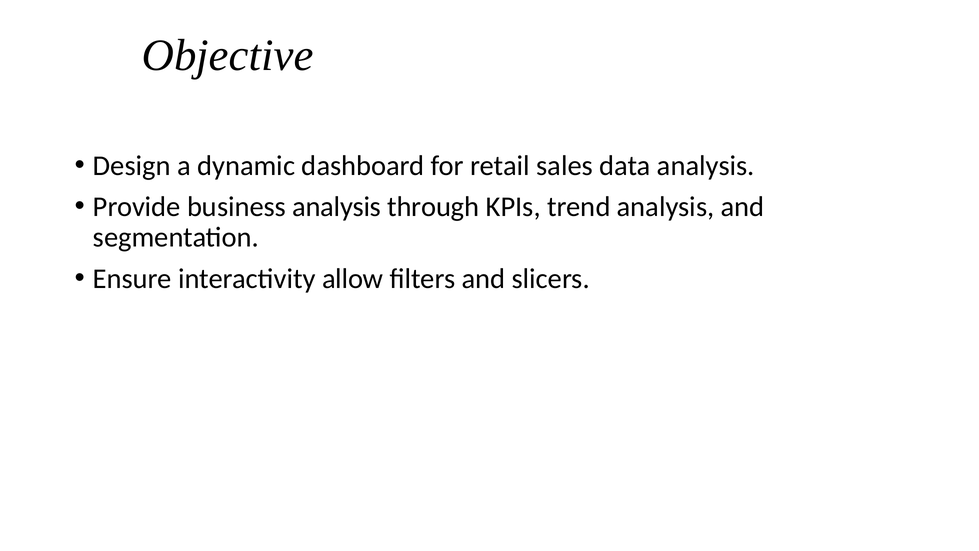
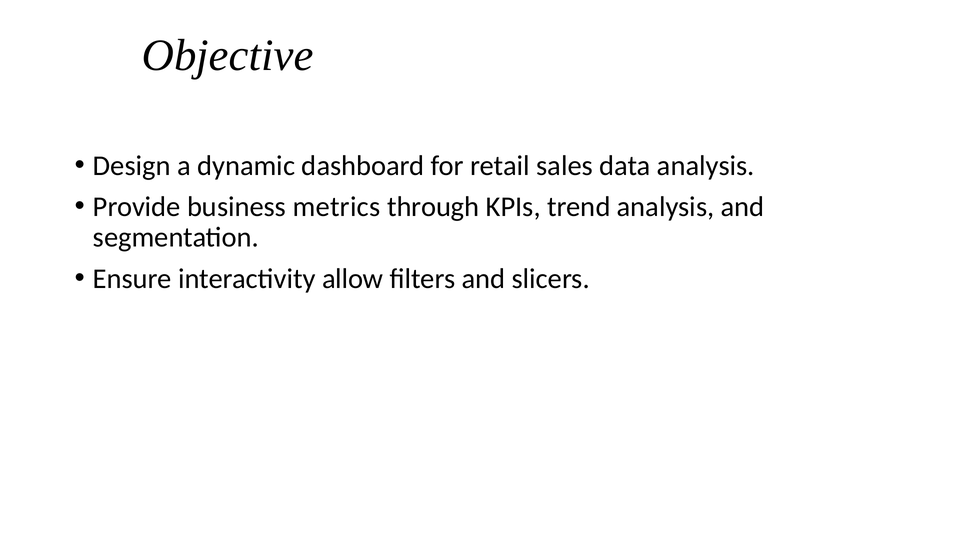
business analysis: analysis -> metrics (336, 207)
